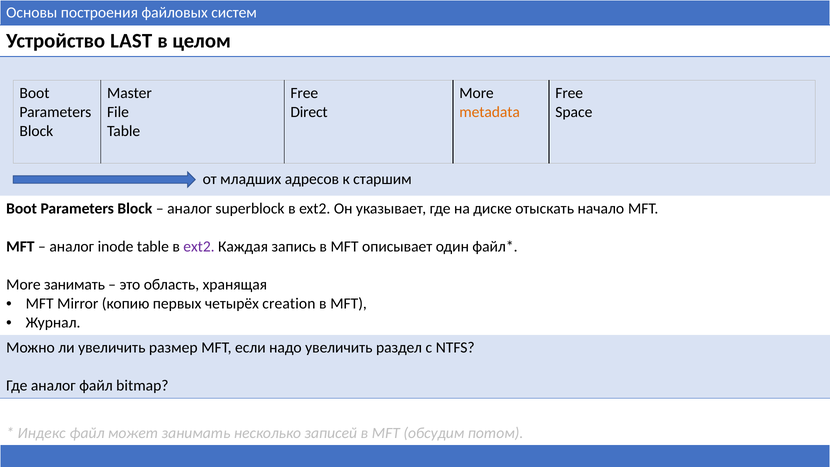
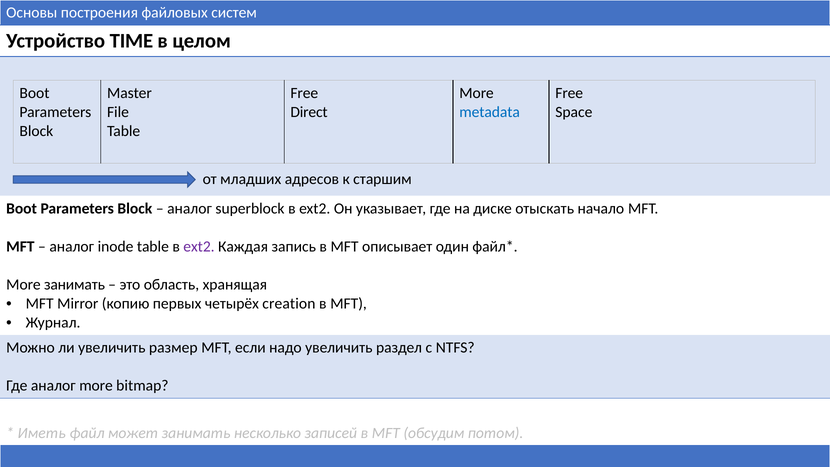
LAST: LAST -> TIME (131, 41)
metadata colour: orange -> blue (490, 112)
аналог файл: файл -> more (96, 386)
Индекс: Индекс -> Иметь (42, 433)
